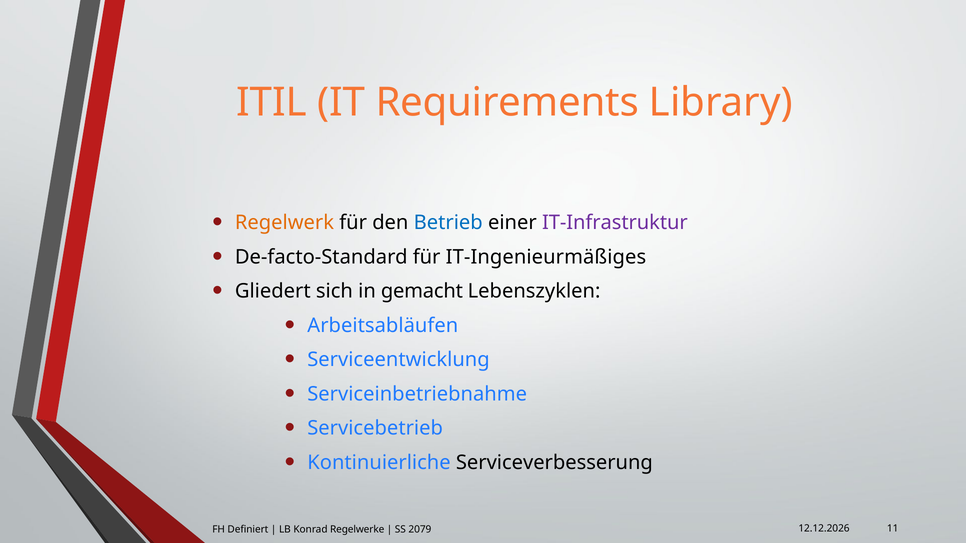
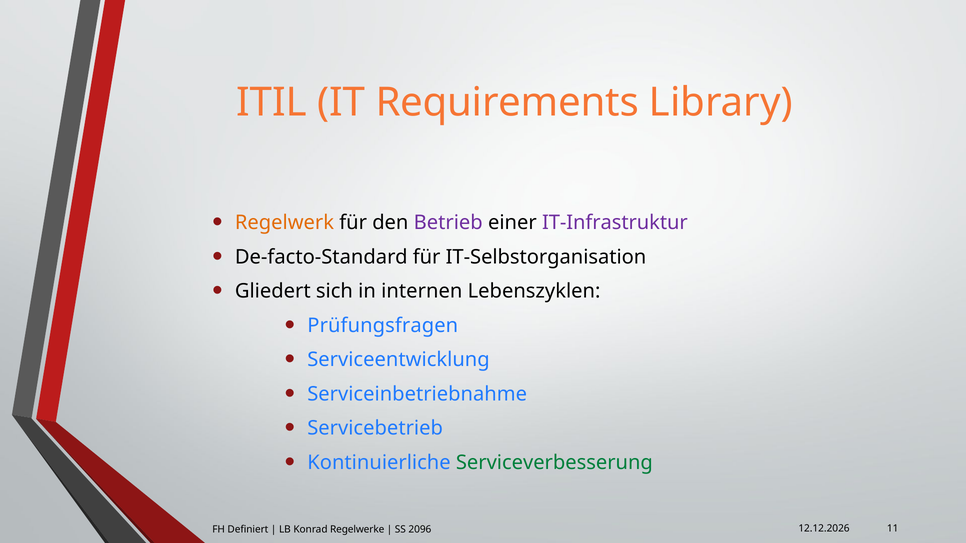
Betrieb colour: blue -> purple (448, 223)
IT-Ingenieurmäßiges: IT-Ingenieurmäßiges -> IT-Selbstorganisation (546, 257)
gemacht: gemacht -> internen (422, 291)
Arbeitsabläufen: Arbeitsabläufen -> Prüfungsfragen (383, 326)
Serviceverbesserung colour: black -> green (554, 463)
2079: 2079 -> 2096 (420, 530)
